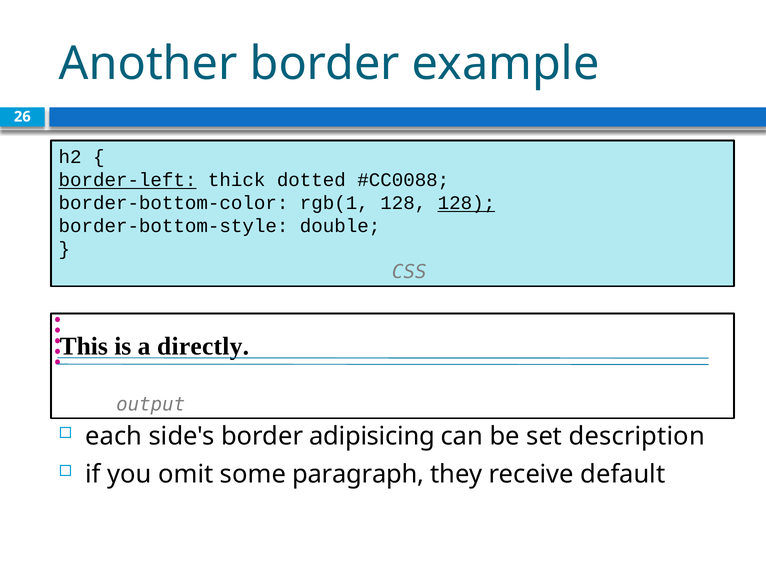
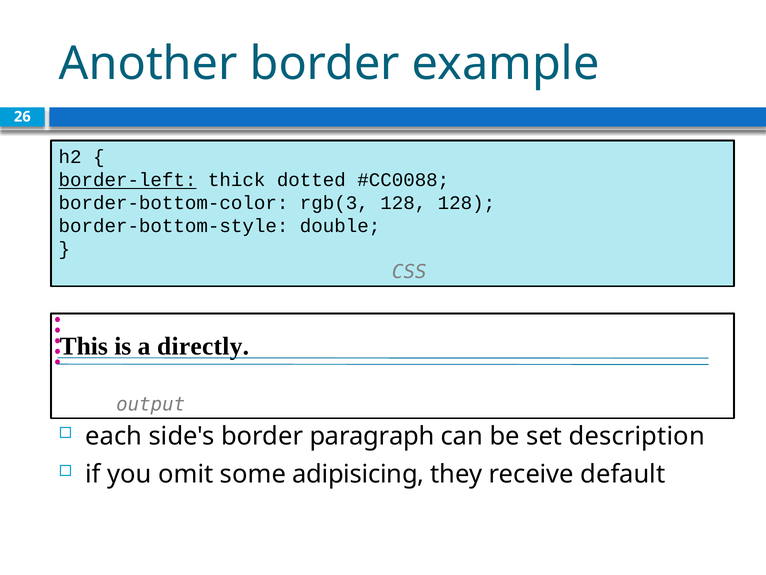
rgb(1: rgb(1 -> rgb(3 (334, 203)
128 underline: present -> none (466, 203)
adipisicing: adipisicing -> paragraph (372, 436)
paragraph: paragraph -> adipisicing (358, 474)
